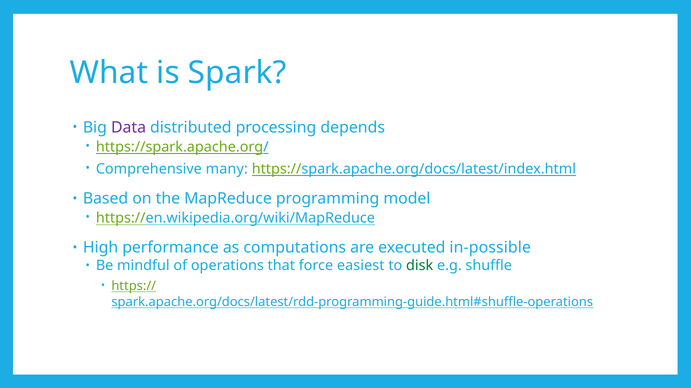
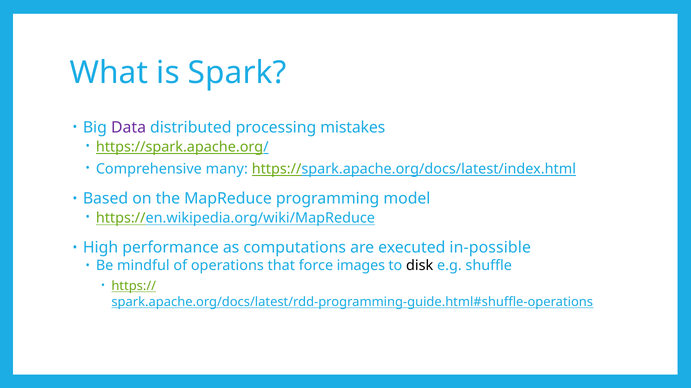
depends: depends -> mistakes (353, 128)
easiest: easiest -> images (361, 266)
disk colour: green -> black (420, 266)
